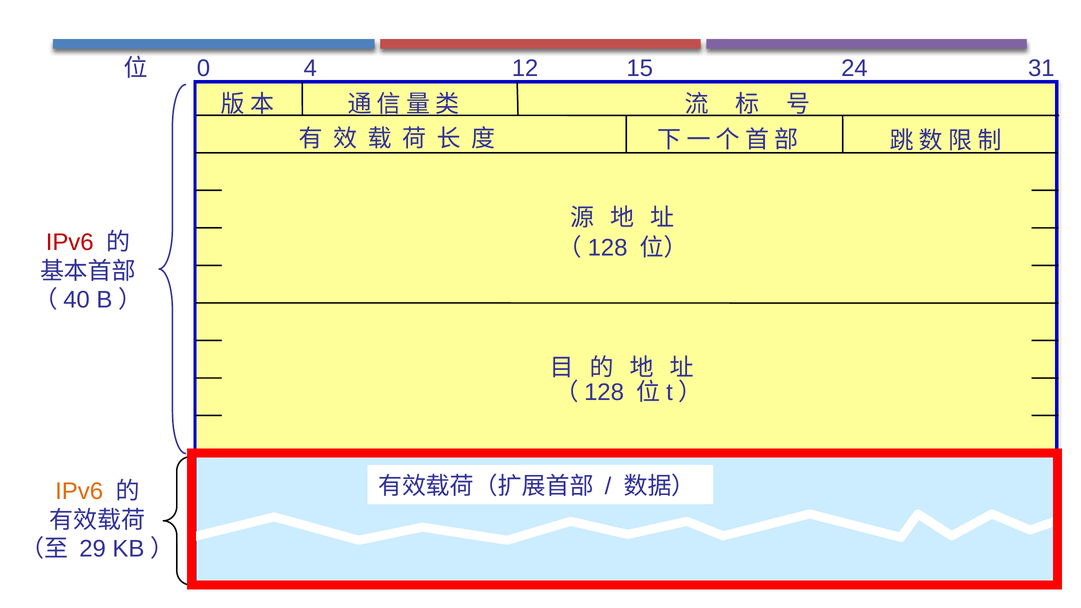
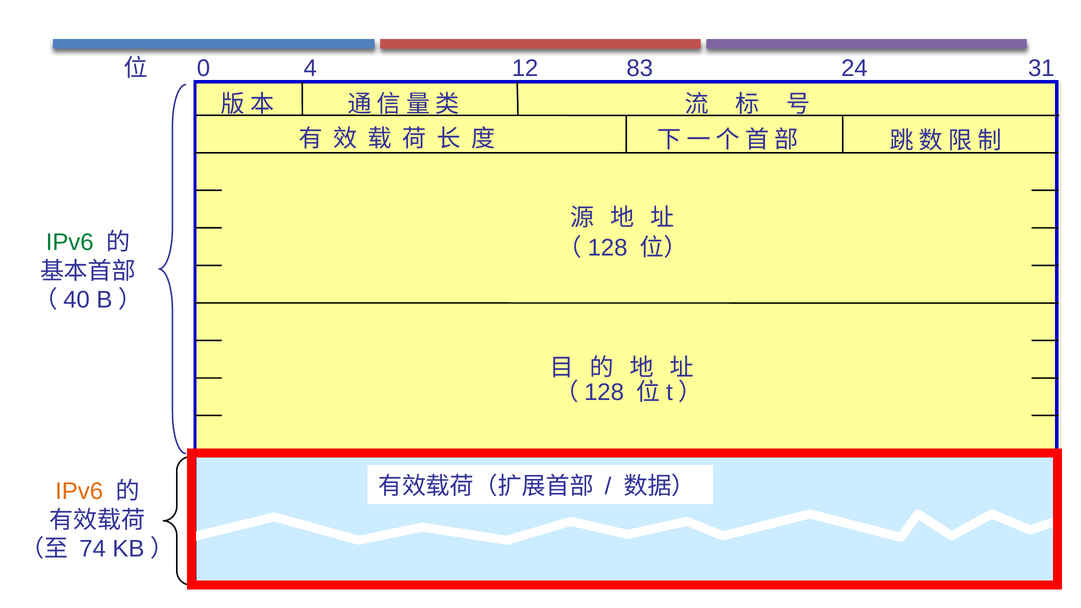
15: 15 -> 83 (640, 68)
IPv6 colour: red -> green (70, 242)
29: 29 -> 74 (93, 549)
